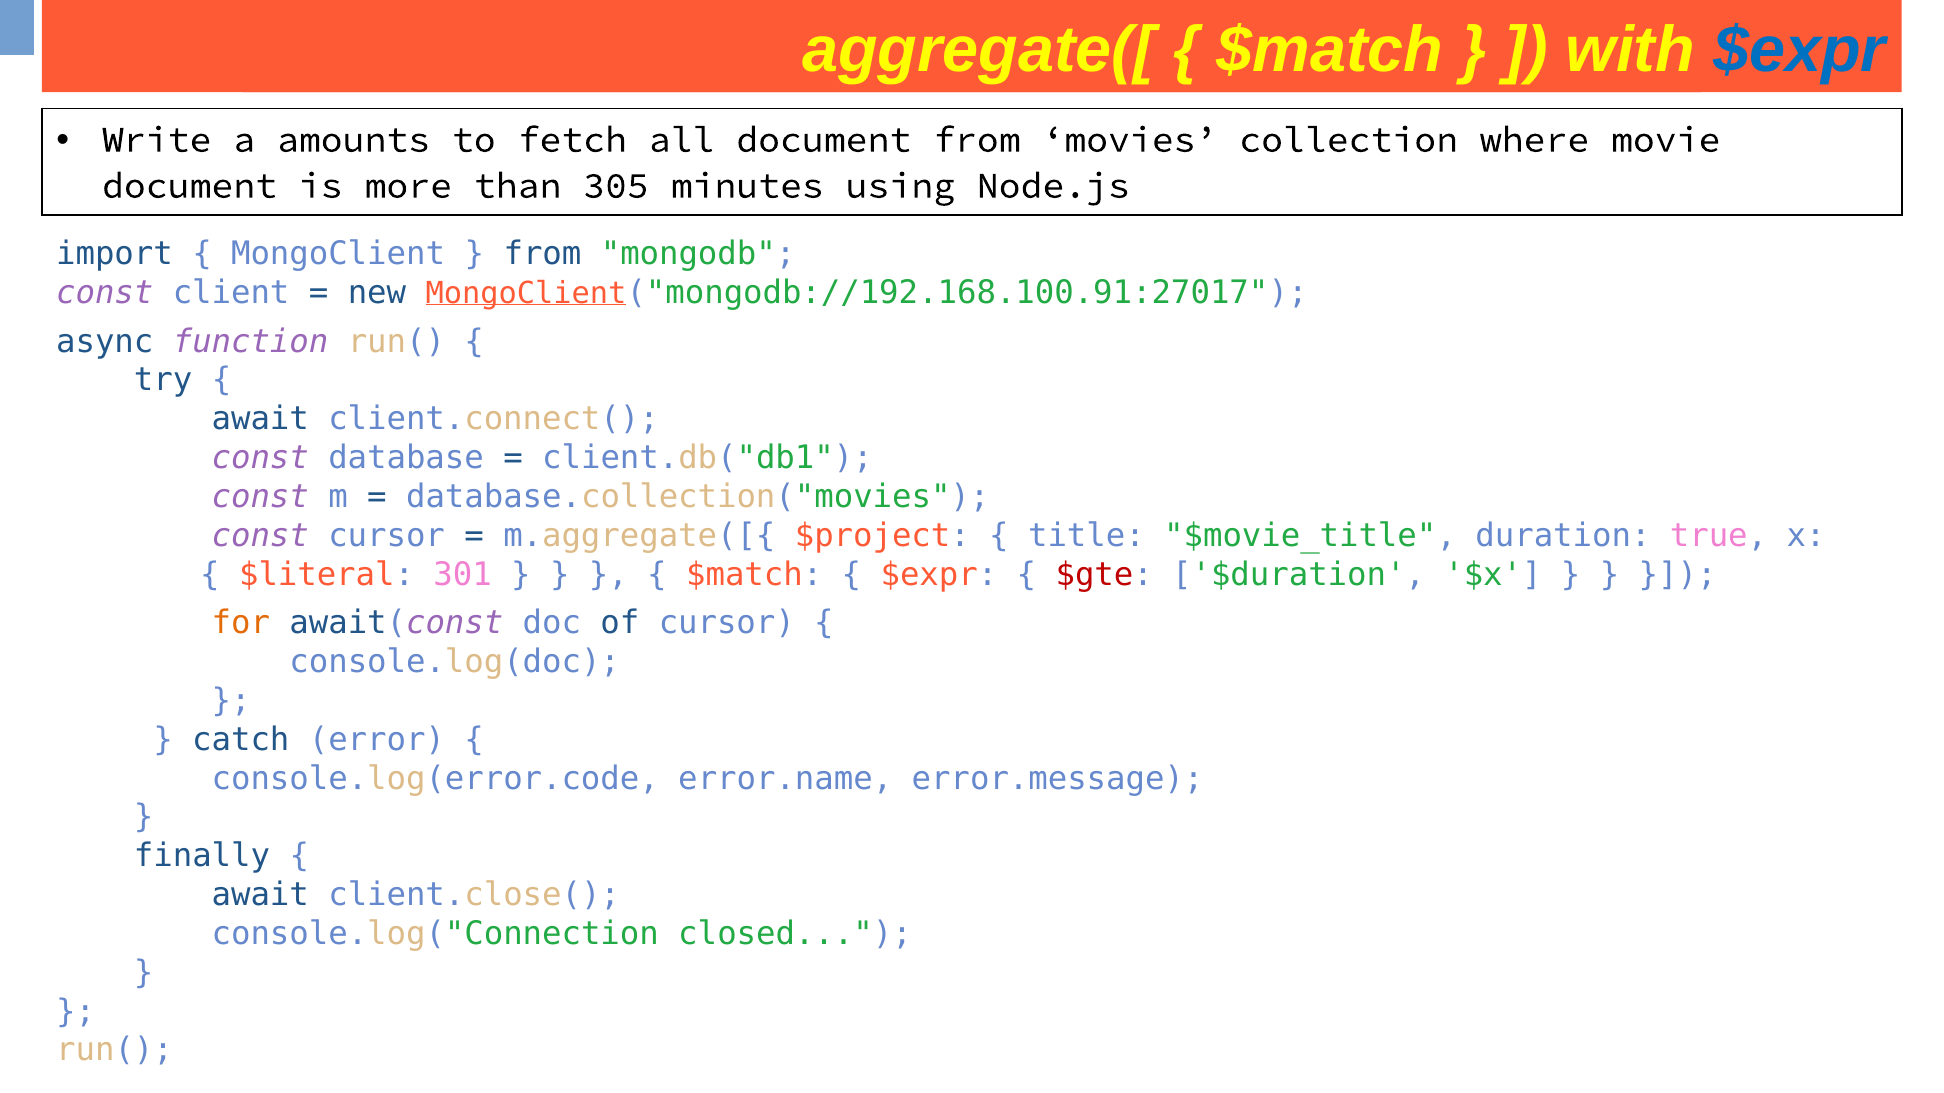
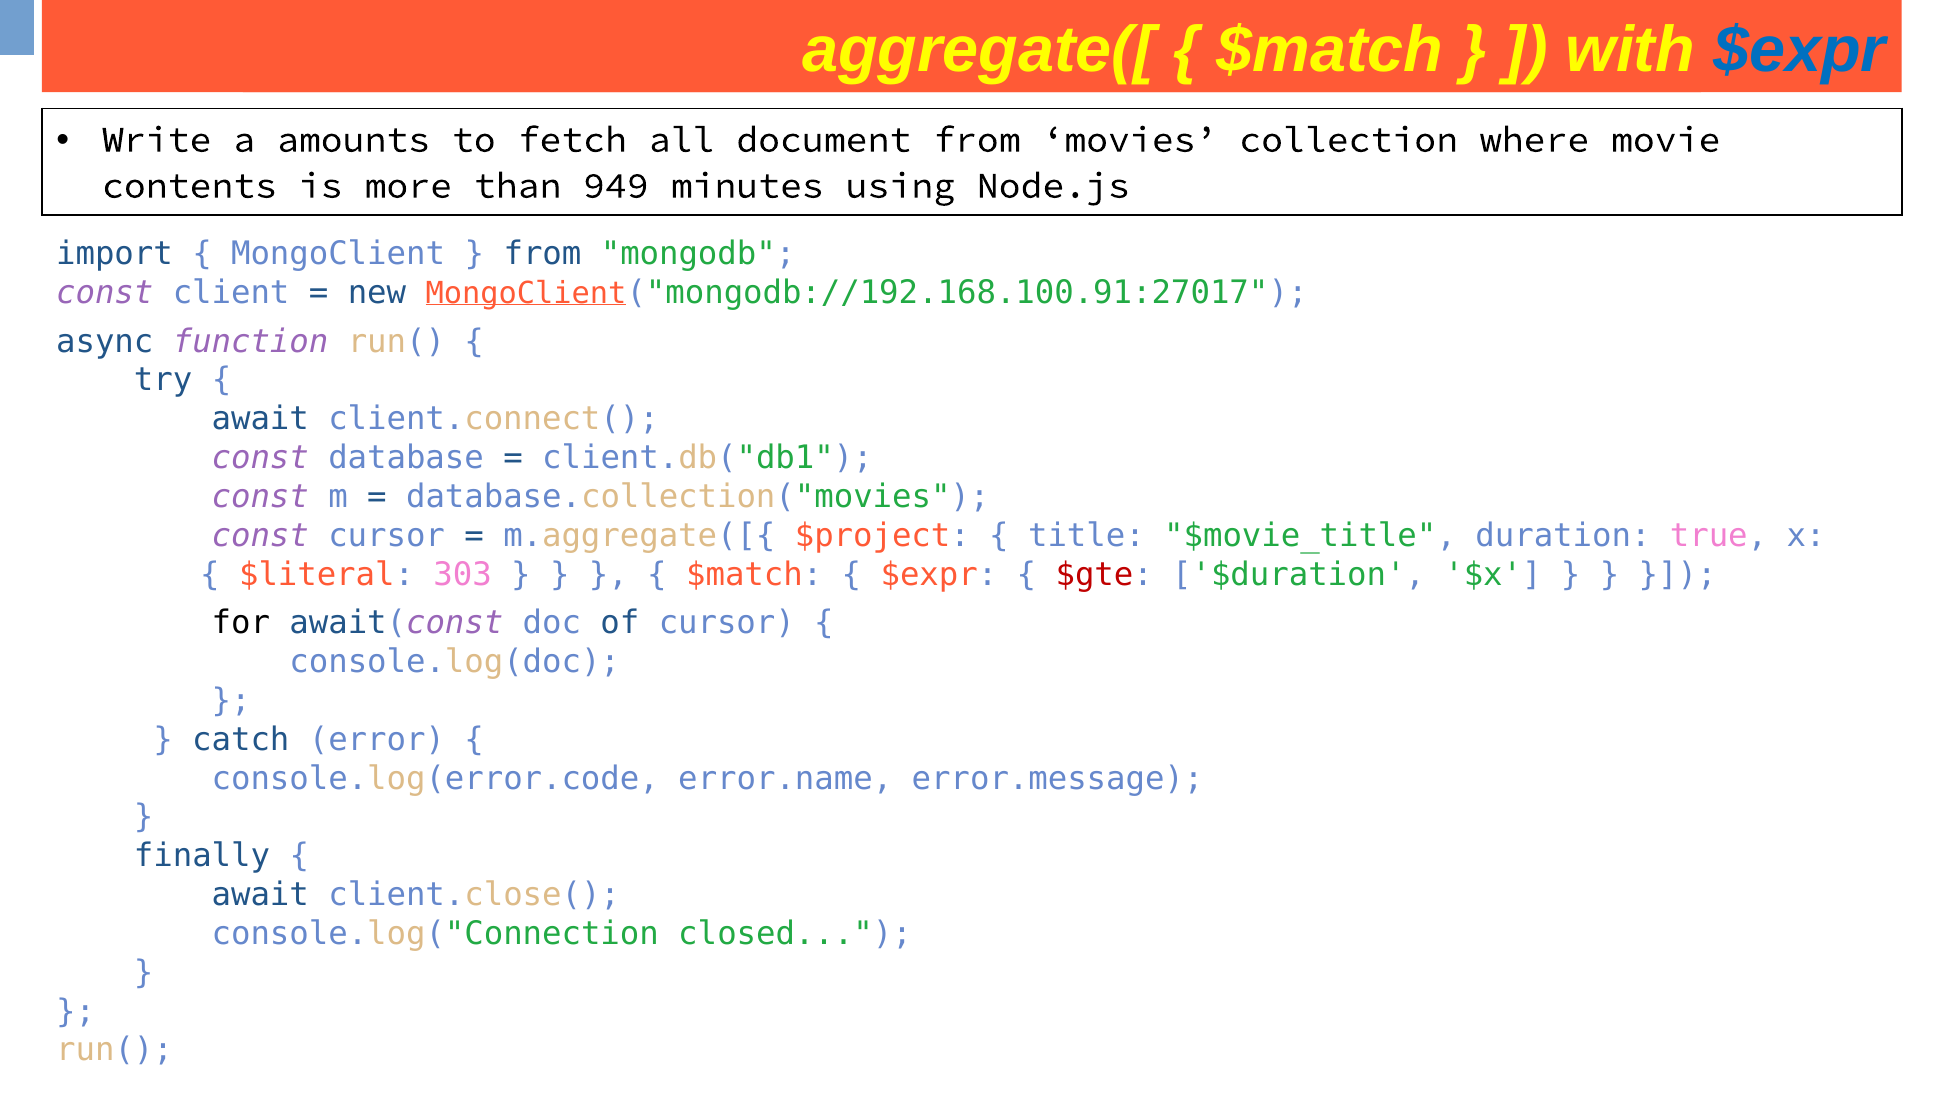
document: document -> contents (190, 186)
305: 305 -> 949 (616, 186)
301: 301 -> 303 (463, 575)
for colour: orange -> black (241, 623)
